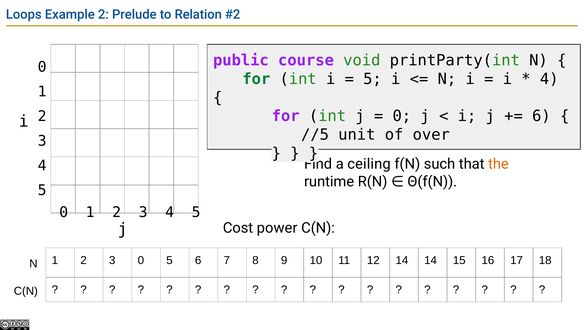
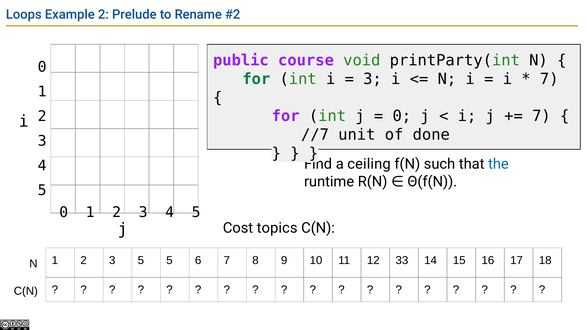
Relation: Relation -> Rename (198, 15)
5: 5 -> 3 (373, 79)
4: 4 -> 7 (549, 79)
6: 6 -> 7 (541, 116)
//5: //5 -> //7 (315, 135)
over: over -> done (431, 135)
the colour: orange -> blue (498, 164)
power: power -> topics (277, 228)
3 0: 0 -> 5 (141, 260)
12 14: 14 -> 33 (402, 260)
